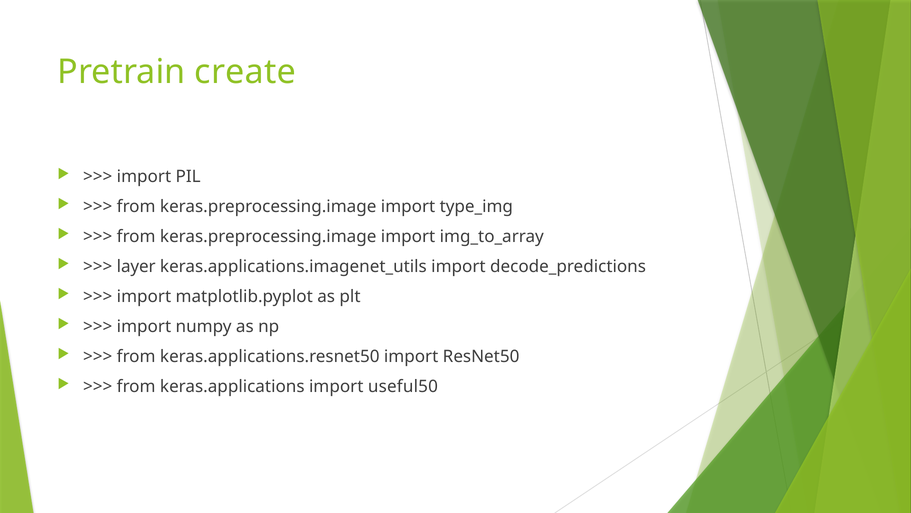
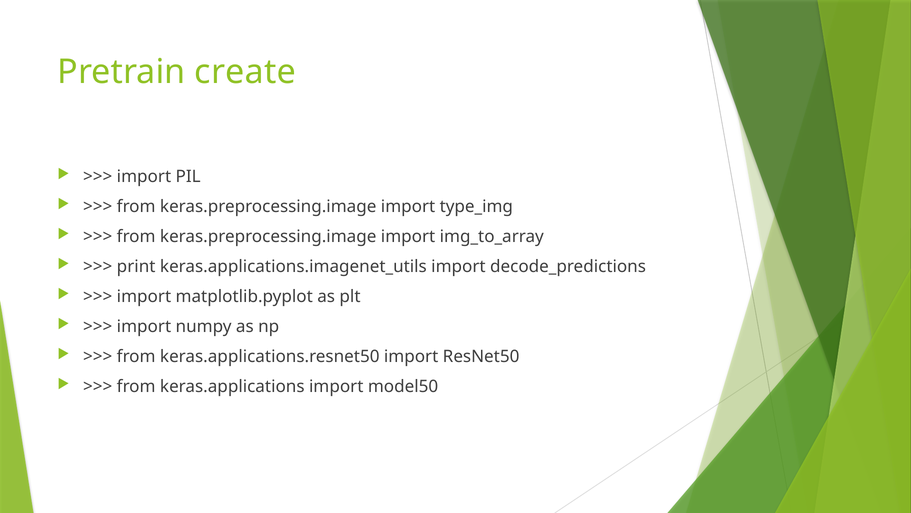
layer: layer -> print (136, 266)
useful50: useful50 -> model50 (403, 386)
